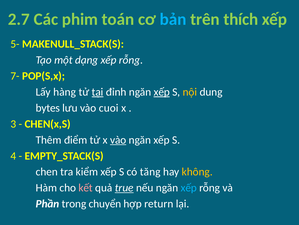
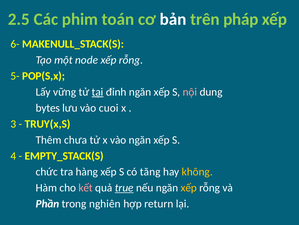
2.7: 2.7 -> 2.5 (19, 19)
bản colour: light blue -> white (173, 19)
thích: thích -> pháp (241, 19)
5-: 5- -> 6- (15, 44)
dạng: dạng -> node (87, 60)
7-: 7- -> 5- (15, 76)
hàng: hàng -> vững (65, 92)
xếp underline: present -> none (162, 92)
nội colour: yellow -> pink (190, 92)
CHEN(x,S: CHEN(x,S -> TRUY(x,S (48, 124)
điểm: điểm -> chưa (76, 139)
vào underline: present -> none (118, 139)
chen: chen -> chức (47, 171)
kiểm: kiểm -> hàng (87, 171)
xếp colour: light blue -> yellow (189, 187)
chuyển: chuyển -> nghiên (105, 203)
